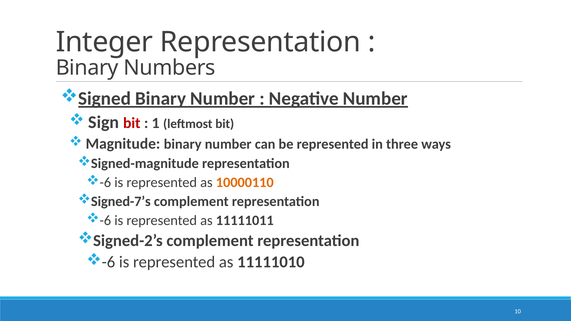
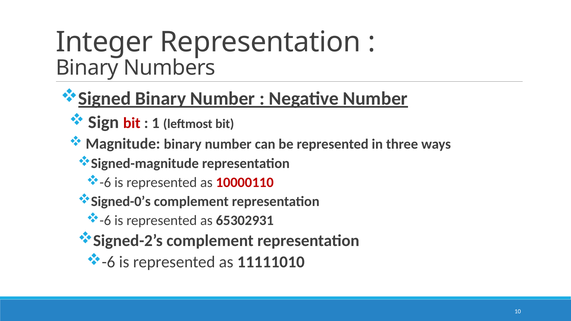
10000110 colour: orange -> red (245, 183)
Signed-7’s: Signed-7’s -> Signed-0’s (121, 201)
11111011: 11111011 -> 65302931 (245, 220)
